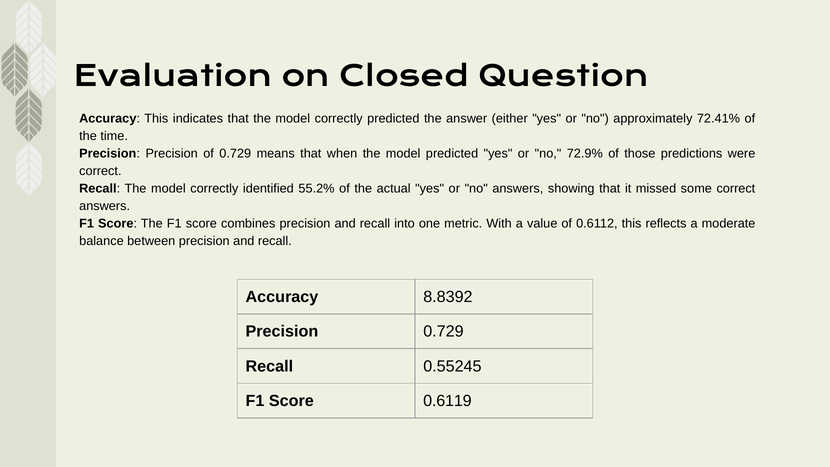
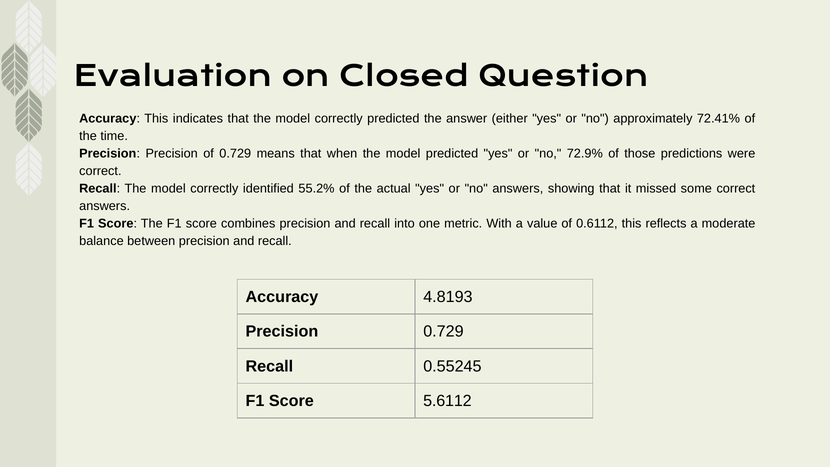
8.8392: 8.8392 -> 4.8193 (448, 297)
0.6119: 0.6119 -> 5.6112 (447, 401)
